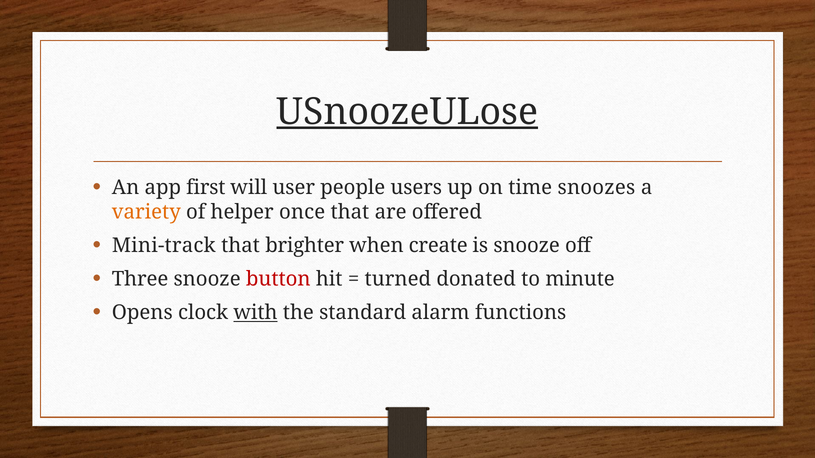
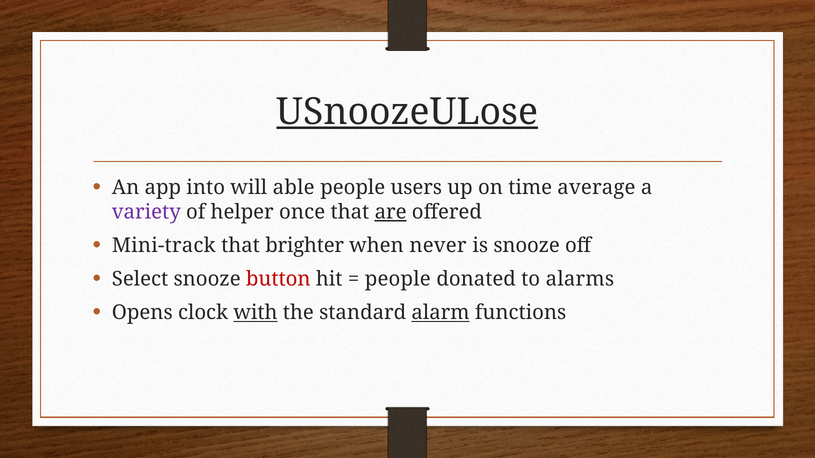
first: first -> into (206, 188)
user: user -> able (294, 188)
snoozes: snoozes -> average (596, 188)
variety colour: orange -> purple (146, 212)
are underline: none -> present (391, 212)
create: create -> never (438, 246)
Three: Three -> Select (140, 279)
turned: turned -> people (398, 279)
minute: minute -> alarms (580, 279)
alarm underline: none -> present (441, 313)
